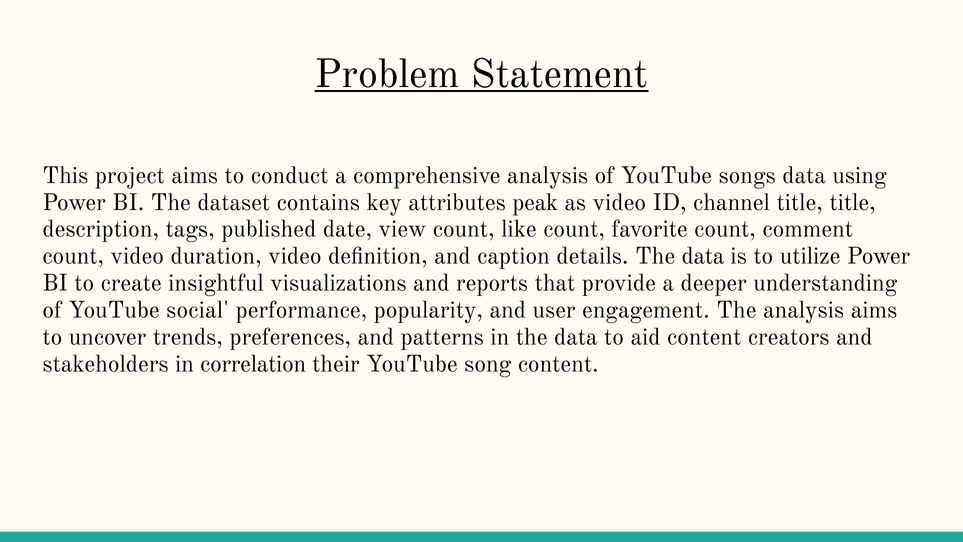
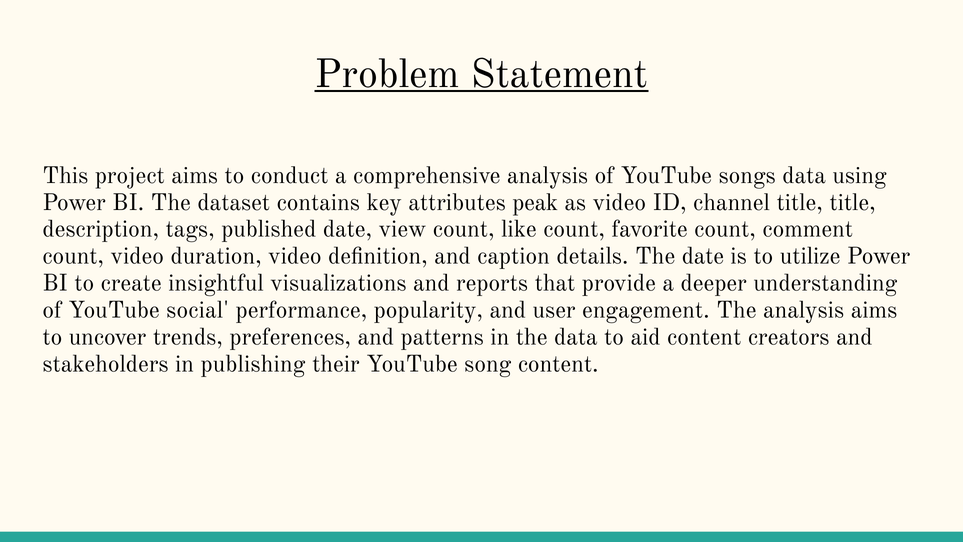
details The data: data -> date (703, 256)
correlation: correlation -> publishing (253, 364)
